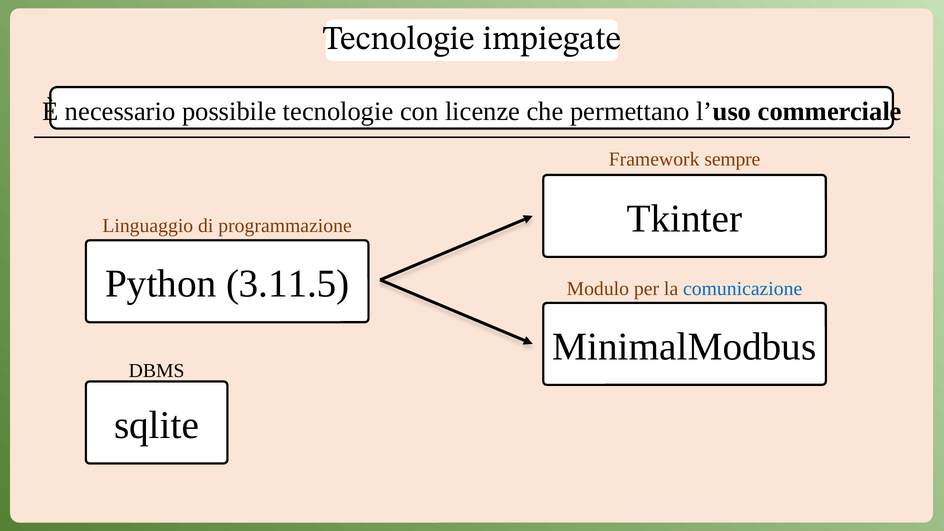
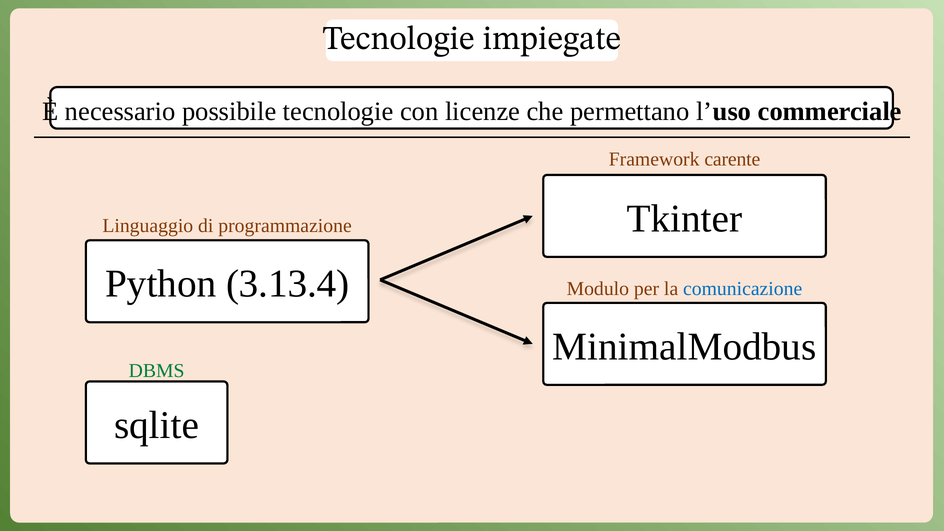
sempre: sempre -> carente (732, 159)
3.11.5: 3.11.5 -> 3.13.4 (288, 284)
DBMS colour: black -> green (157, 371)
